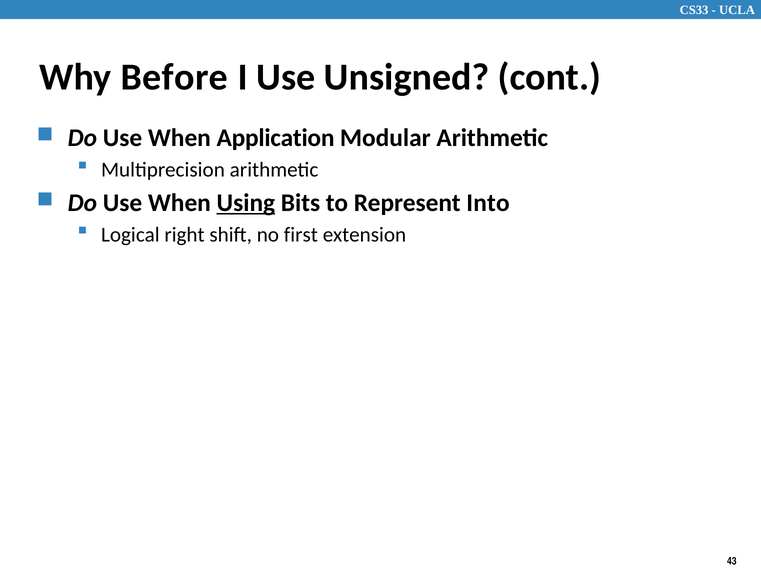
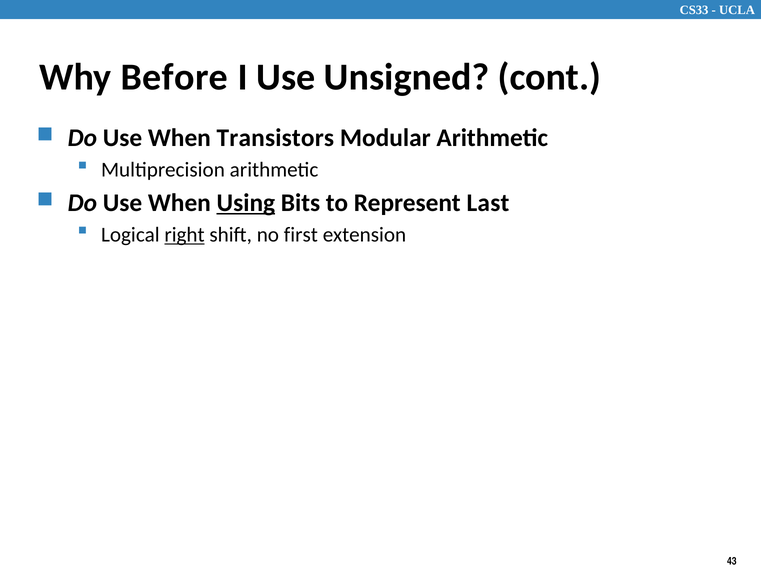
Application: Application -> Transistors (275, 138)
Into: Into -> Last (488, 203)
right underline: none -> present (185, 235)
